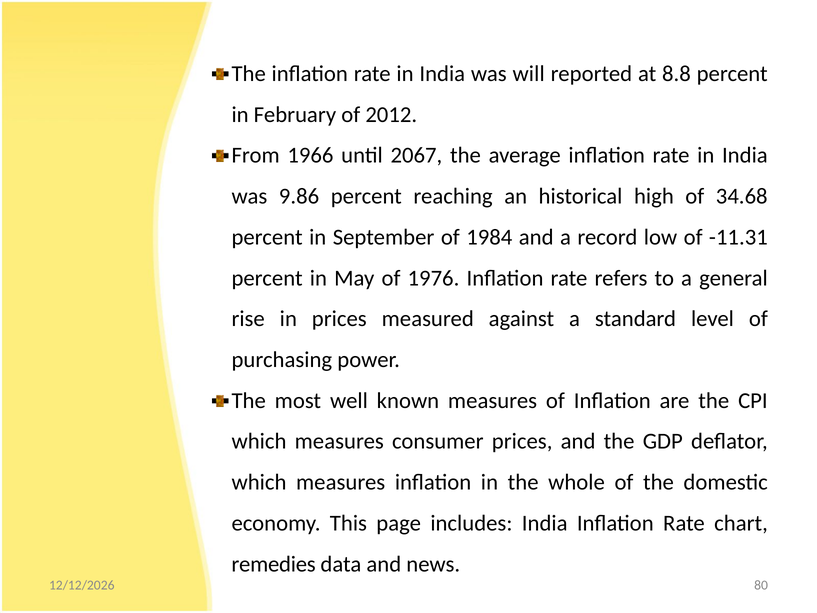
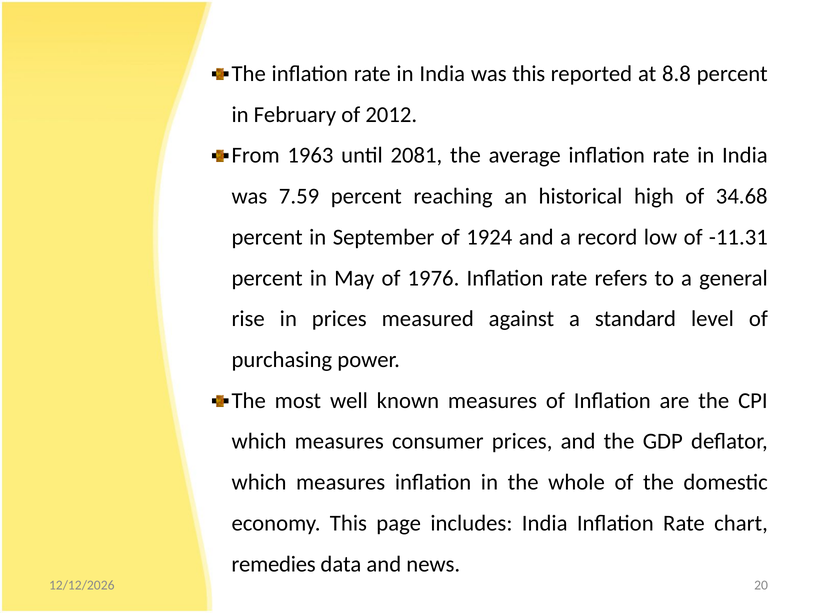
was will: will -> this (529, 74)
1966: 1966 -> 1963 (310, 155)
2067: 2067 -> 2081 (416, 155)
9.86: 9.86 -> 7.59 (299, 196)
1984: 1984 -> 1924 (489, 237)
80: 80 -> 20 (761, 585)
